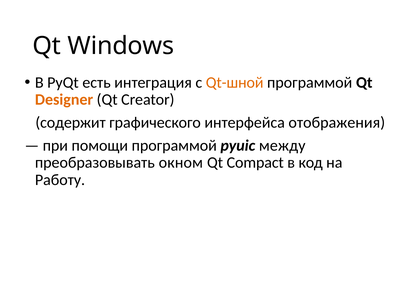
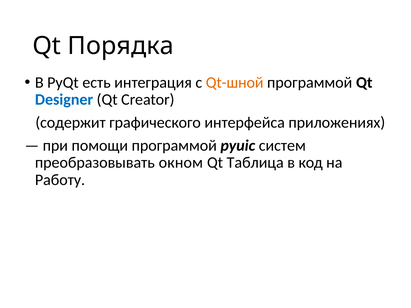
Windows: Windows -> Порядка (121, 46)
Designer colour: orange -> blue (64, 100)
отображения: отображения -> приложениях (337, 123)
между: между -> систем (282, 146)
Compact: Compact -> Таблица (255, 163)
